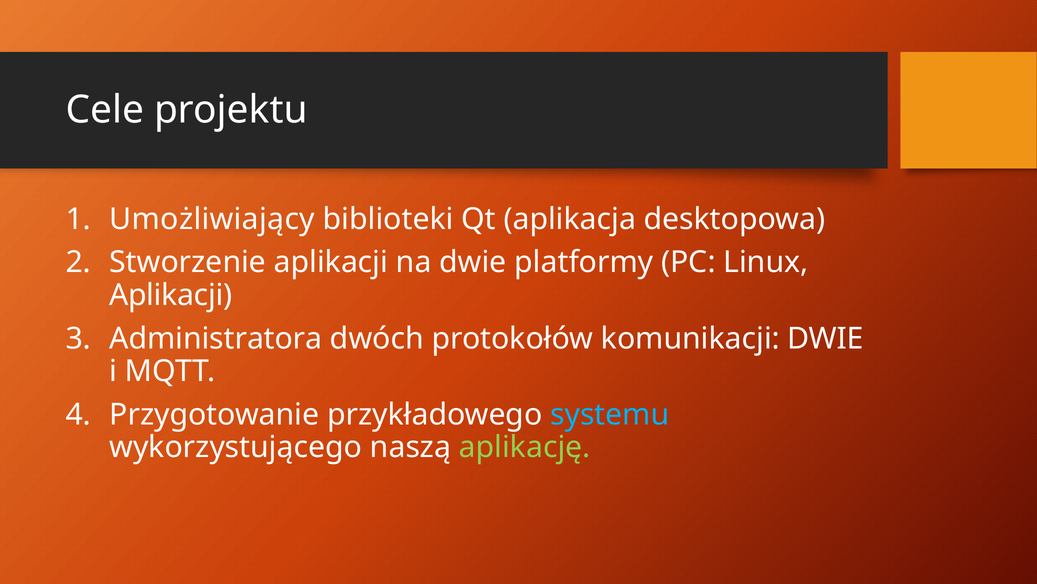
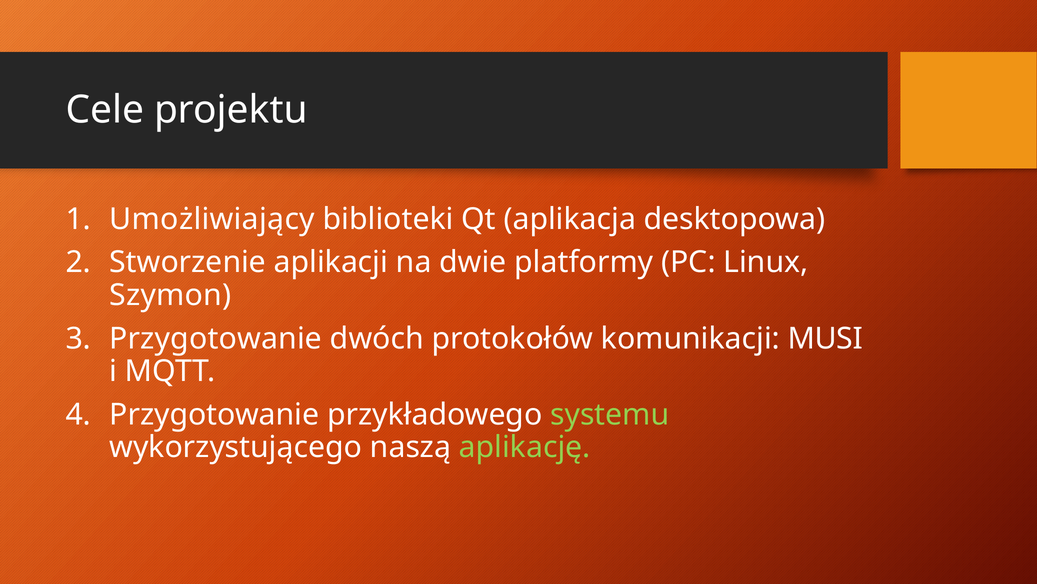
Aplikacji: Aplikacji -> Szymon (170, 295)
Administratora: Administratora -> Przygotowanie (216, 338)
komunikacji DWIE: DWIE -> MUSI (825, 338)
systemu colour: light blue -> light green (610, 414)
